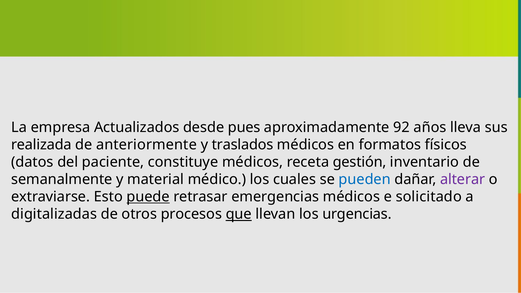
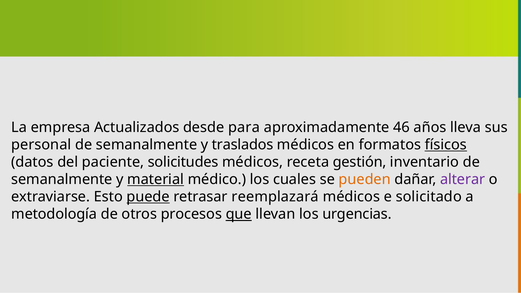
pues: pues -> para (244, 127)
92: 92 -> 46 (402, 127)
realizada: realizada -> personal (41, 145)
anteriormente: anteriormente -> semanalmente (147, 145)
físicos underline: none -> present (446, 145)
constituye: constituye -> solicitudes (183, 162)
material underline: none -> present (156, 179)
pueden colour: blue -> orange (365, 179)
emergencias: emergencias -> reemplazará (275, 197)
digitalizadas: digitalizadas -> metodología (54, 214)
